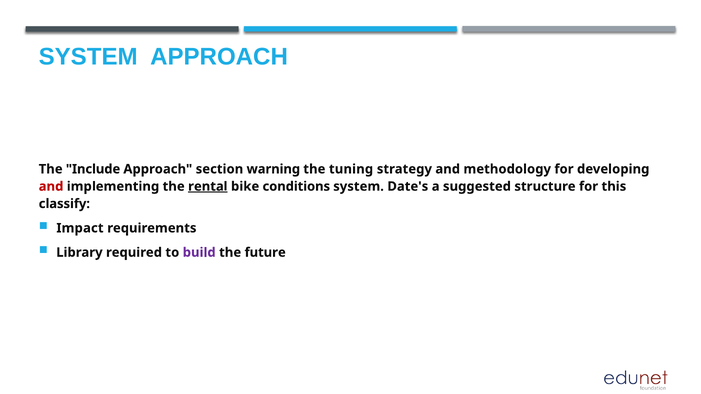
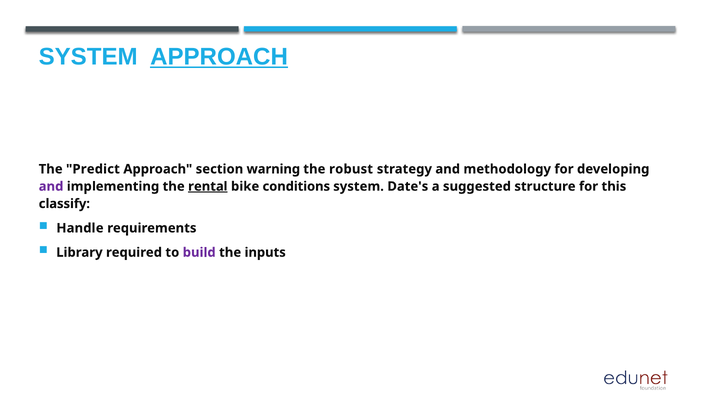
APPROACH underline: none -> present (219, 57)
Include: Include -> Predict (93, 169)
tuning: tuning -> robust (351, 169)
and colour: red -> purple (51, 187)
Impact: Impact -> Handle (80, 228)
future: future -> inputs (265, 253)
